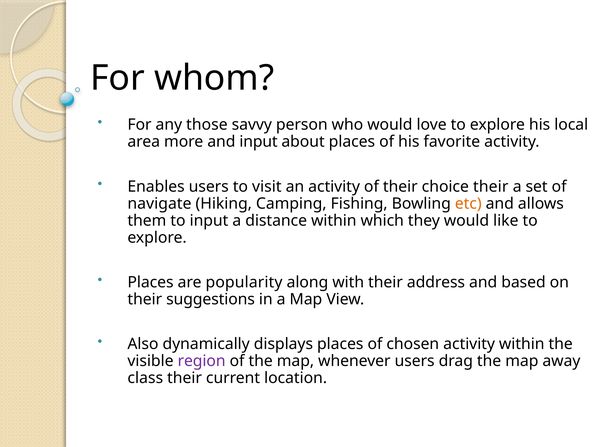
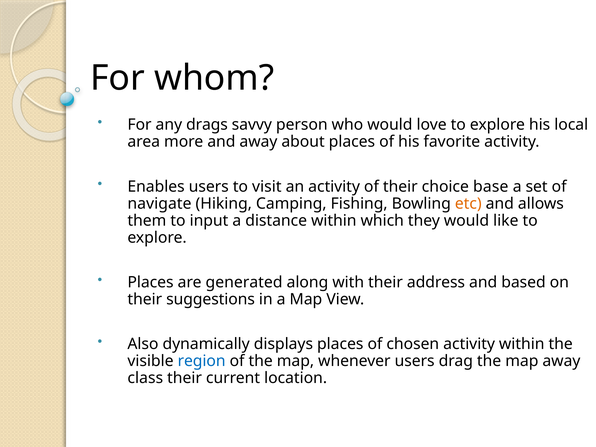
those: those -> drags (207, 125)
and input: input -> away (258, 142)
choice their: their -> base (491, 187)
popularity: popularity -> generated (244, 282)
region colour: purple -> blue (202, 361)
